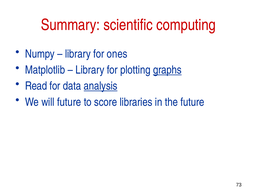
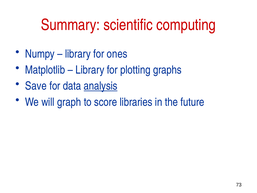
graphs underline: present -> none (167, 70)
Read: Read -> Save (36, 86)
will future: future -> graph (69, 102)
